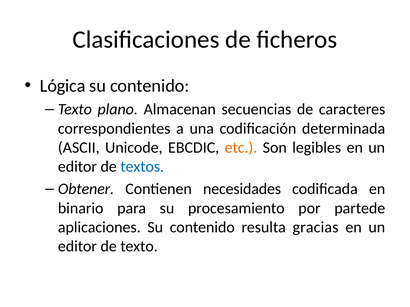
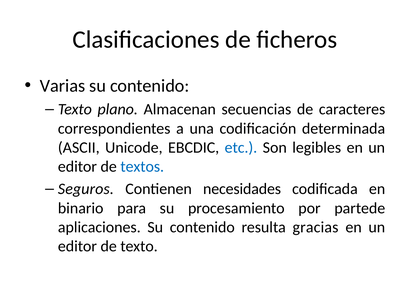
Lógica: Lógica -> Varias (63, 86)
etc colour: orange -> blue (241, 148)
Obtener: Obtener -> Seguros (86, 189)
